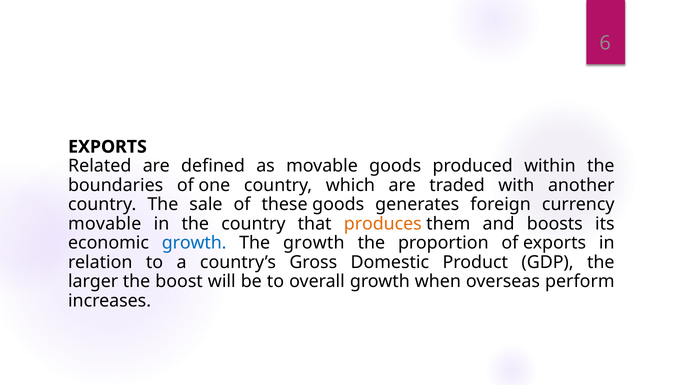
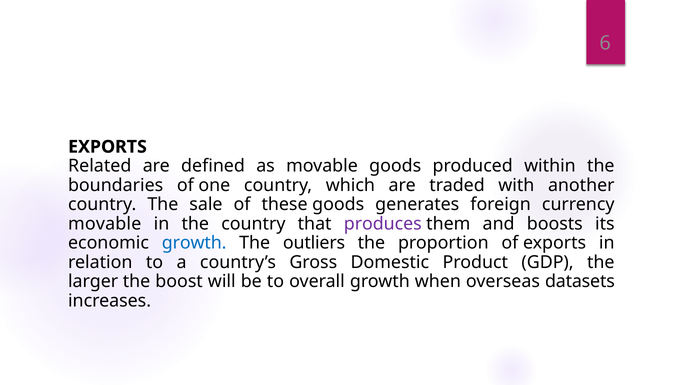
produces colour: orange -> purple (383, 224)
The growth: growth -> outliers (314, 243)
perform: perform -> datasets (580, 282)
